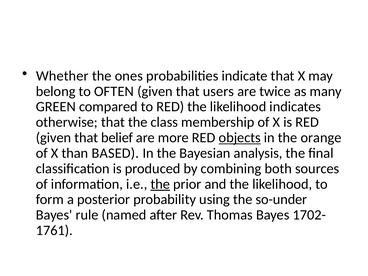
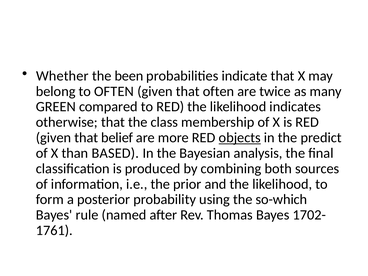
ones: ones -> been (129, 76)
that users: users -> often (219, 91)
orange: orange -> predict (321, 138)
the underline: present -> none (160, 184)
so-under: so-under -> so-which (281, 200)
